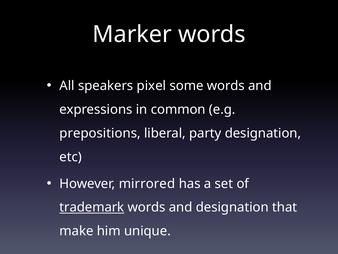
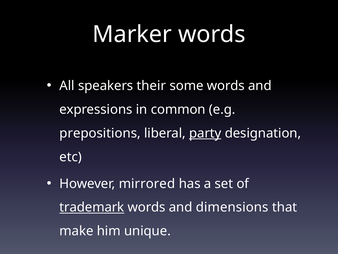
pixel: pixel -> their (151, 86)
party underline: none -> present (205, 133)
and designation: designation -> dimensions (232, 207)
